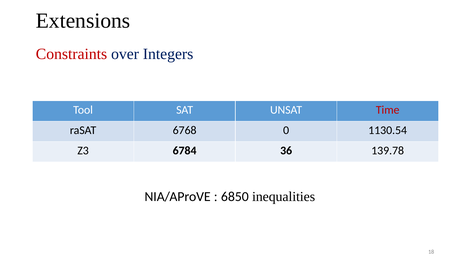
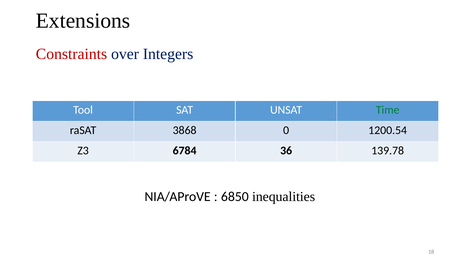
Time colour: red -> green (388, 110)
6768: 6768 -> 3868 (185, 130)
1130.54: 1130.54 -> 1200.54 (388, 130)
